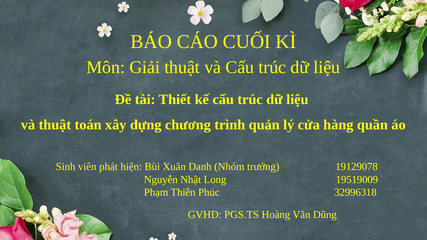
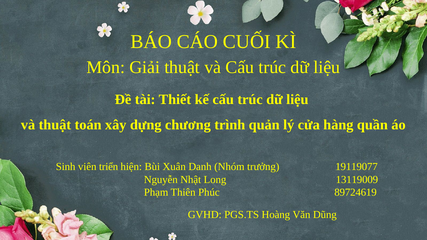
phát: phát -> triển (109, 167)
19129078: 19129078 -> 19119077 (357, 167)
19519009: 19519009 -> 13119009 (357, 180)
32996318: 32996318 -> 89724619 (356, 192)
